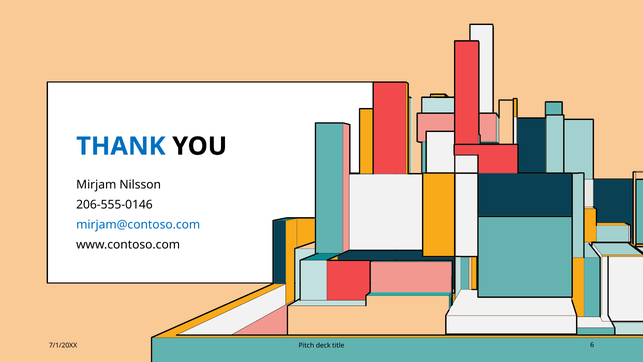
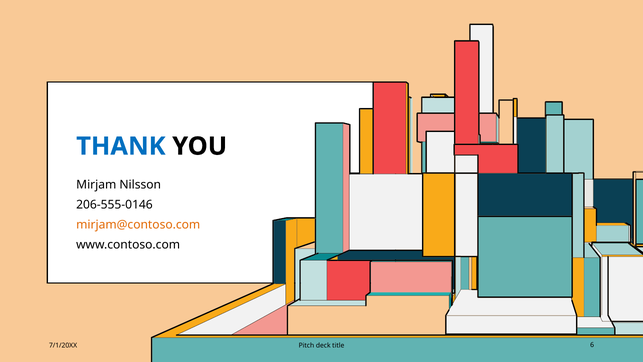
mirjam@contoso.com colour: blue -> orange (138, 225)
